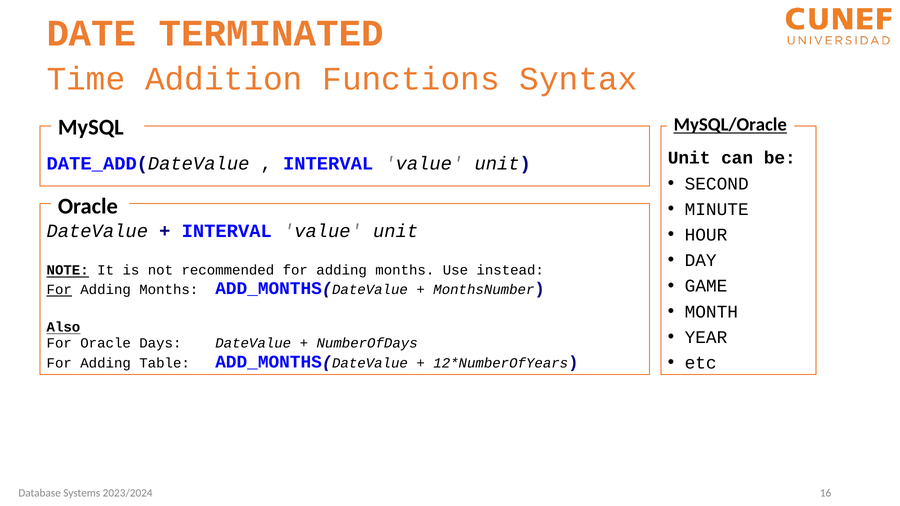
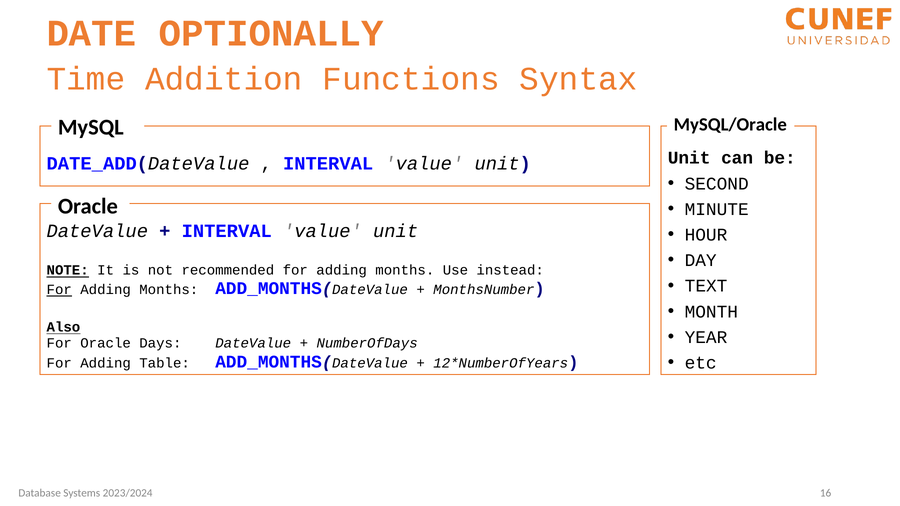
TERMINATED: TERMINATED -> OPTIONALLY (271, 34)
MySQL/Oracle underline: present -> none (730, 125)
GAME: GAME -> TEXT (706, 286)
